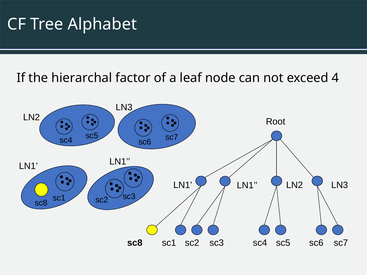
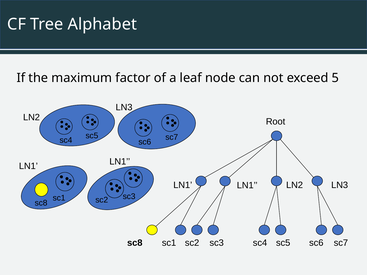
hierarchal: hierarchal -> maximum (82, 78)
4: 4 -> 5 (335, 78)
